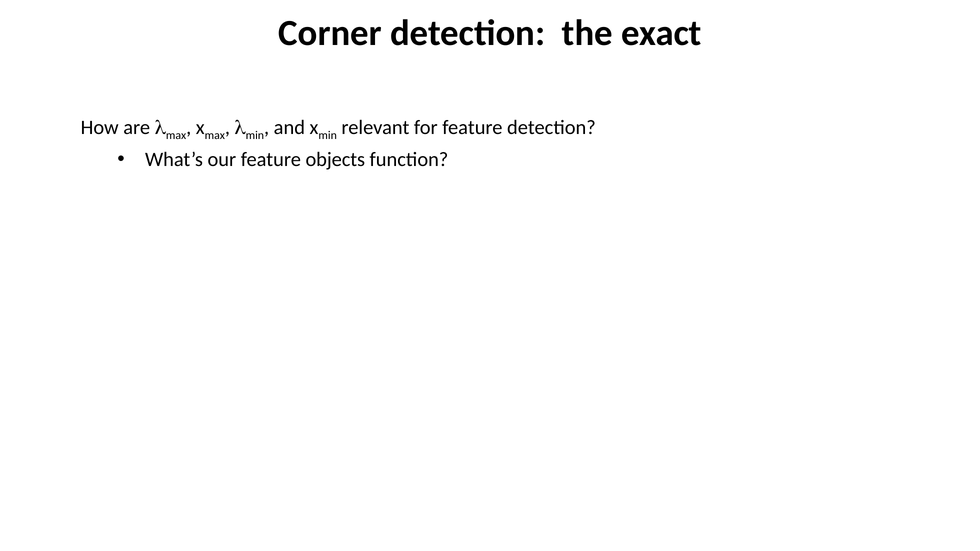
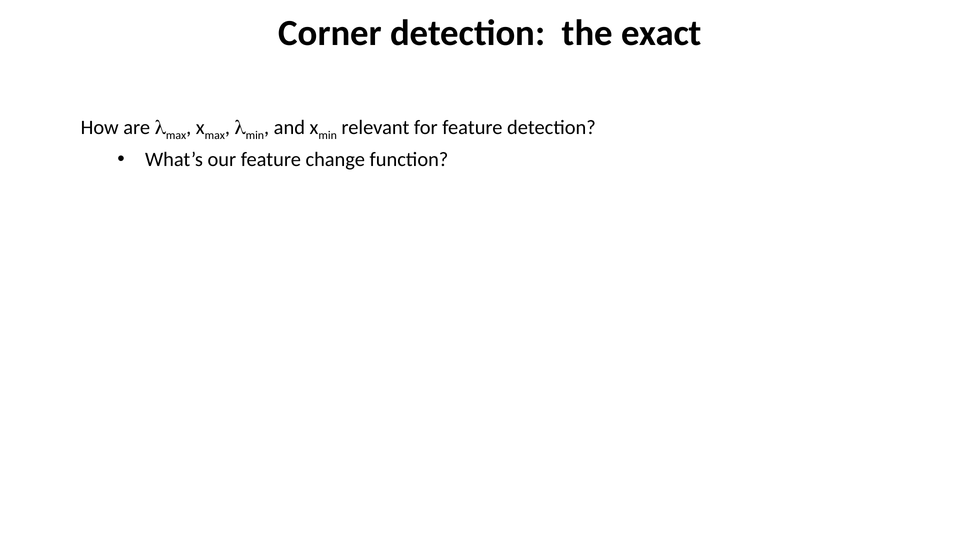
objects: objects -> change (335, 159)
